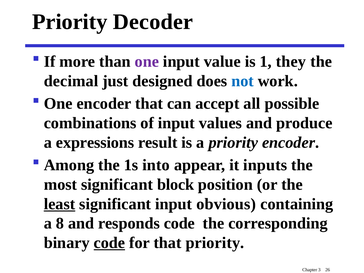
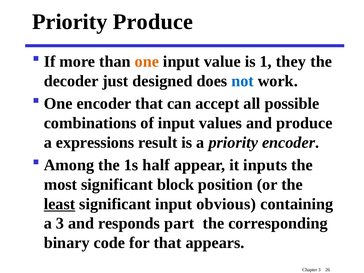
Priority Decoder: Decoder -> Produce (153, 22)
one colour: purple -> orange (147, 62)
decimal: decimal -> decoder (71, 81)
into: into -> half (156, 165)
a 8: 8 -> 3 (60, 223)
responds code: code -> part (179, 223)
code underline: present -> none (109, 243)
that priority: priority -> appears (215, 243)
